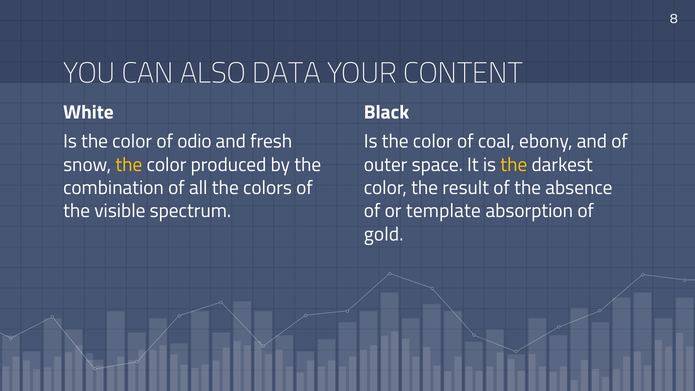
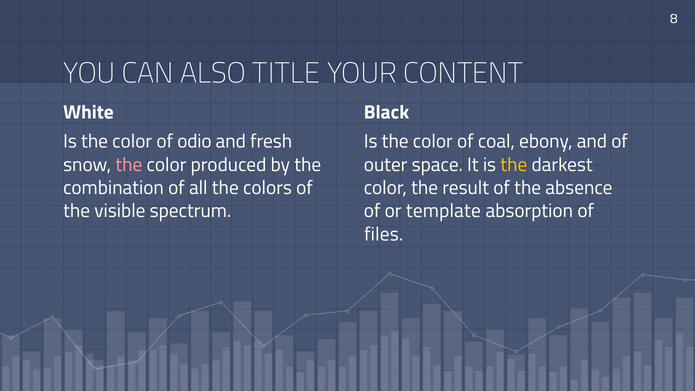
DATA: DATA -> TITLE (286, 73)
the colour: yellow -> pink (129, 165)
gold: gold -> files (384, 234)
